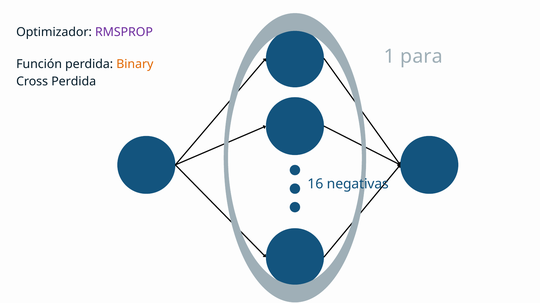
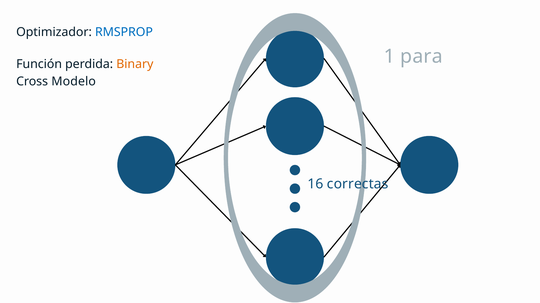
RMSPROP colour: purple -> blue (124, 32)
Cross Perdida: Perdida -> Modelo (74, 82)
negativas: negativas -> correctas (358, 184)
